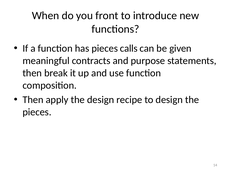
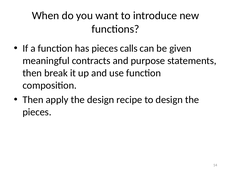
front: front -> want (107, 16)
